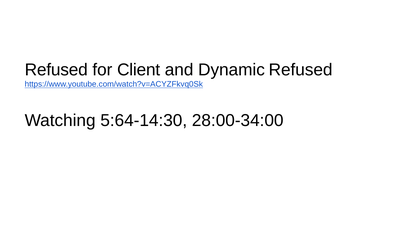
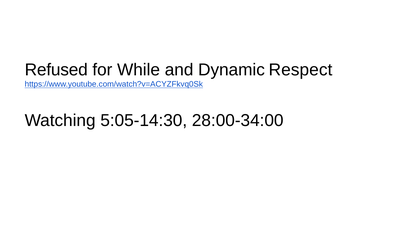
Client: Client -> While (139, 70)
Dynamic Refused: Refused -> Respect (301, 70)
5:64-14:30: 5:64-14:30 -> 5:05-14:30 (144, 121)
